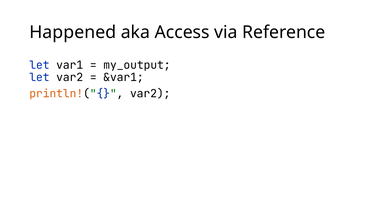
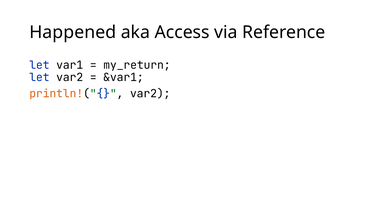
my_output: my_output -> my_return (137, 65)
